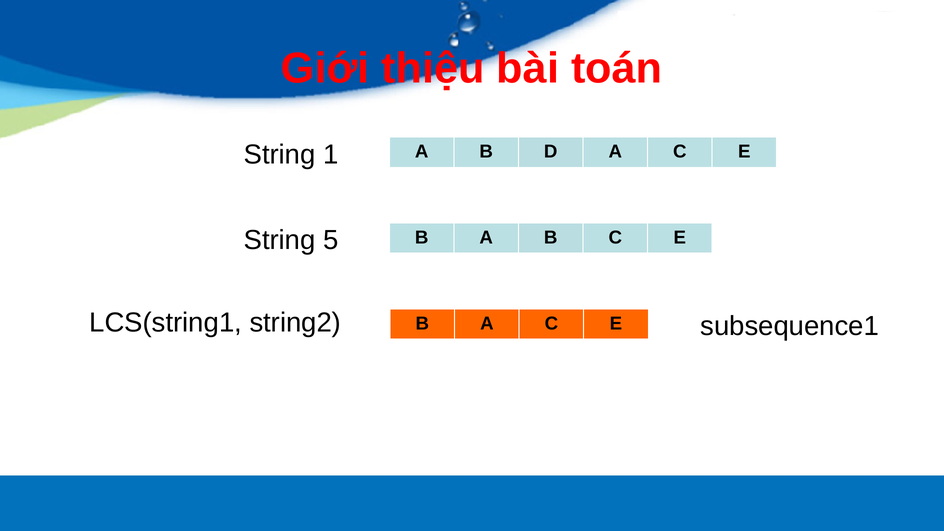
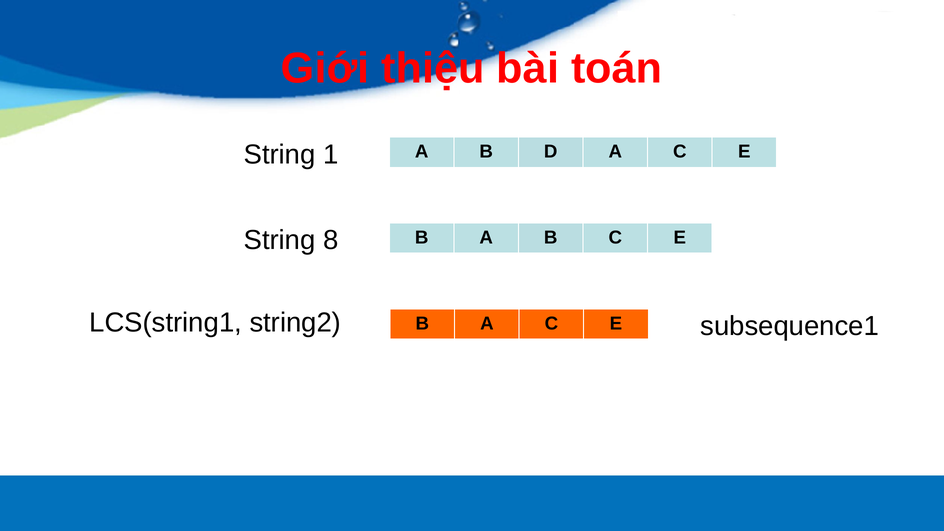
5: 5 -> 8 (331, 240)
